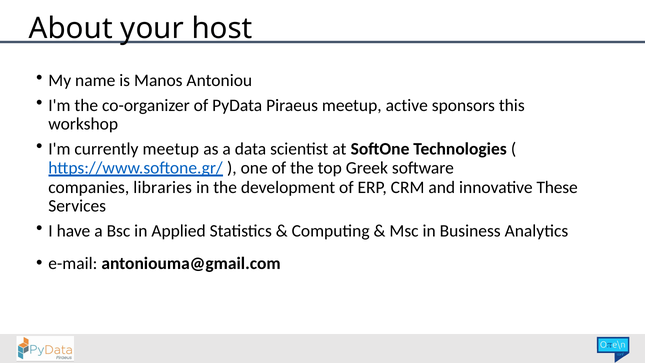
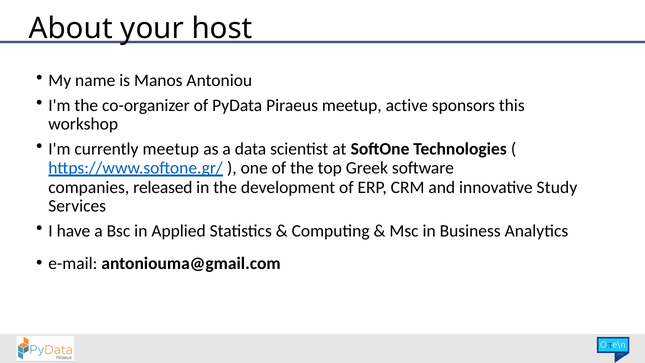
libraries: libraries -> released (163, 187)
These: These -> Study (557, 187)
